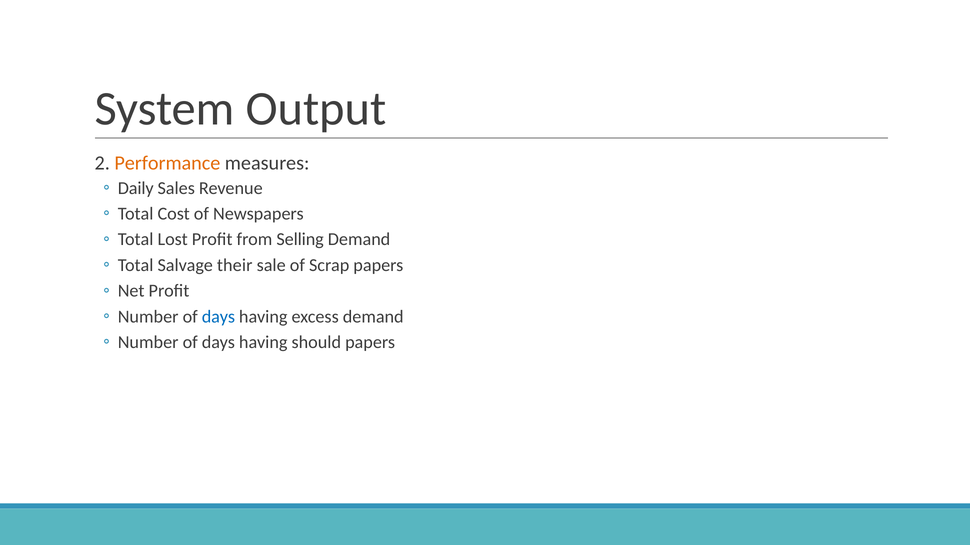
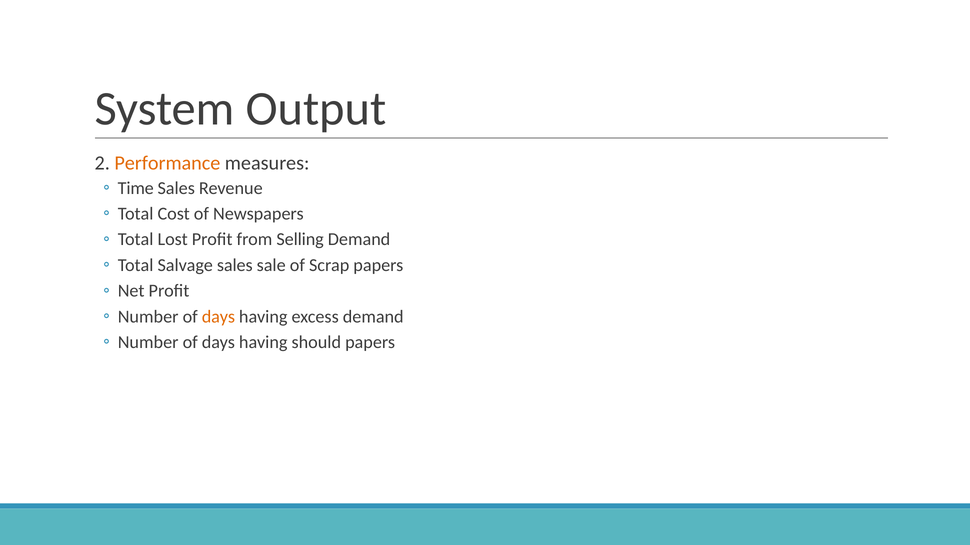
Daily: Daily -> Time (136, 188)
Salvage their: their -> sales (235, 265)
days colour: blue -> orange (218, 317)
